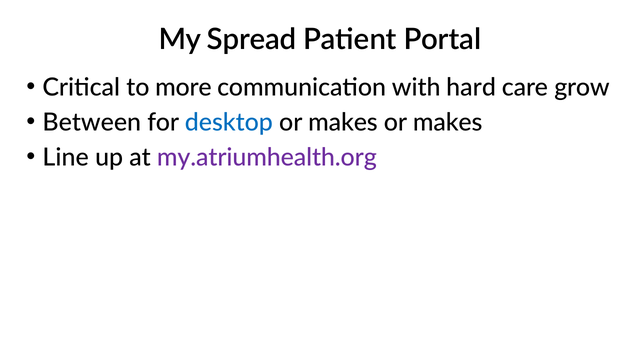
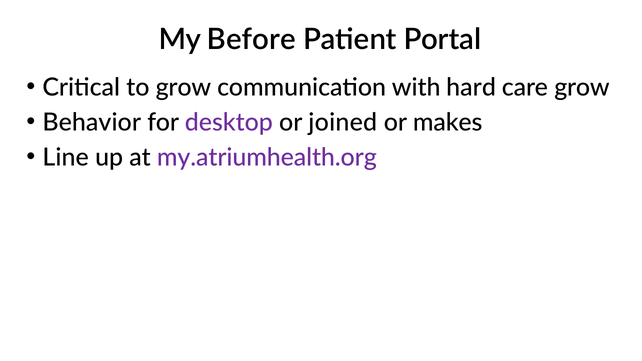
Spread: Spread -> Before (251, 40)
to more: more -> grow (183, 87)
Between: Between -> Behavior (92, 122)
desktop colour: blue -> purple (229, 122)
makes: makes -> joined (343, 122)
